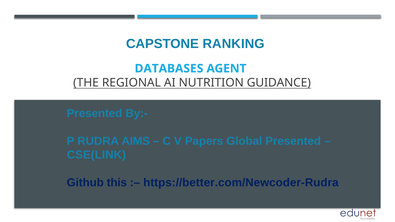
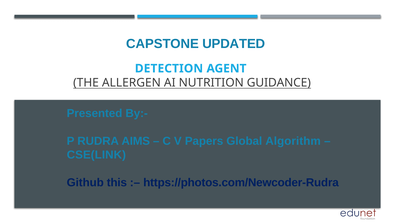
RANKING: RANKING -> UPDATED (234, 44)
DATABASES: DATABASES -> DETECTION (169, 69)
REGIONAL: REGIONAL -> ALLERGEN (131, 83)
Global Presented: Presented -> Algorithm (293, 141)
https://better.com/Newcoder-Rudra: https://better.com/Newcoder-Rudra -> https://photos.com/Newcoder-Rudra (241, 183)
